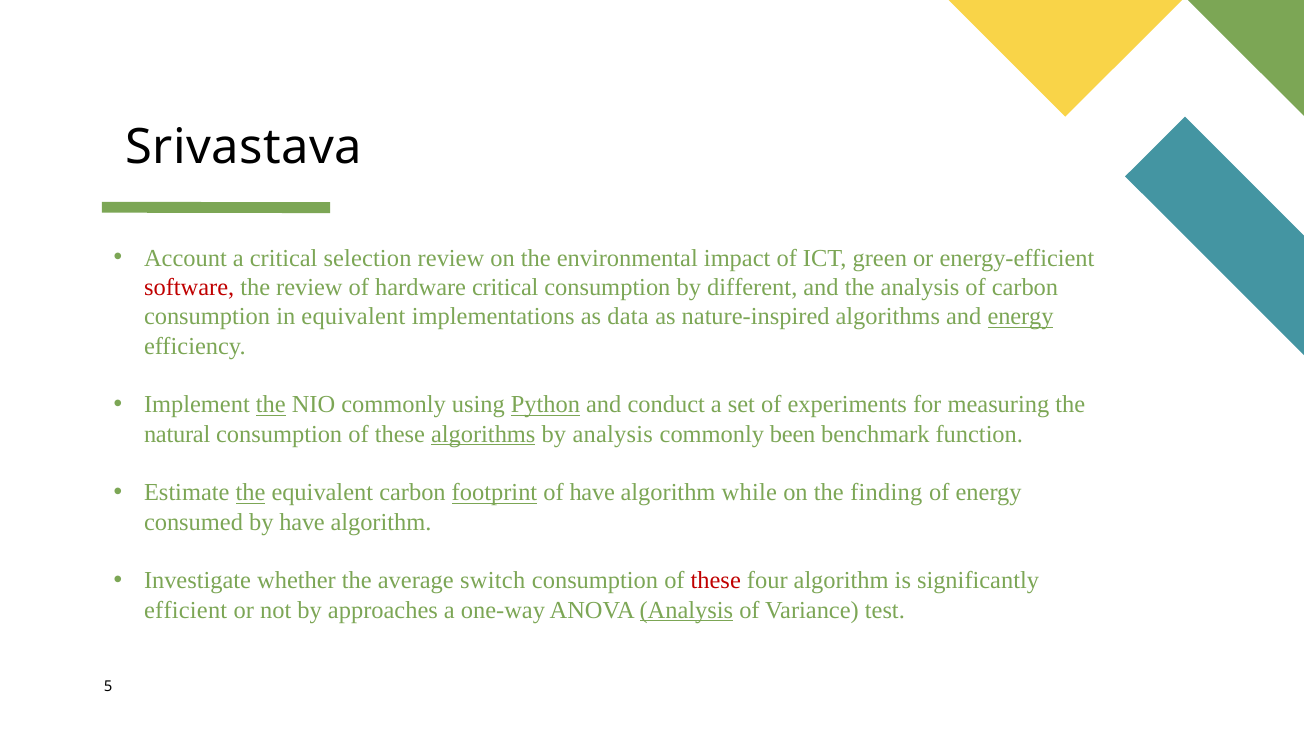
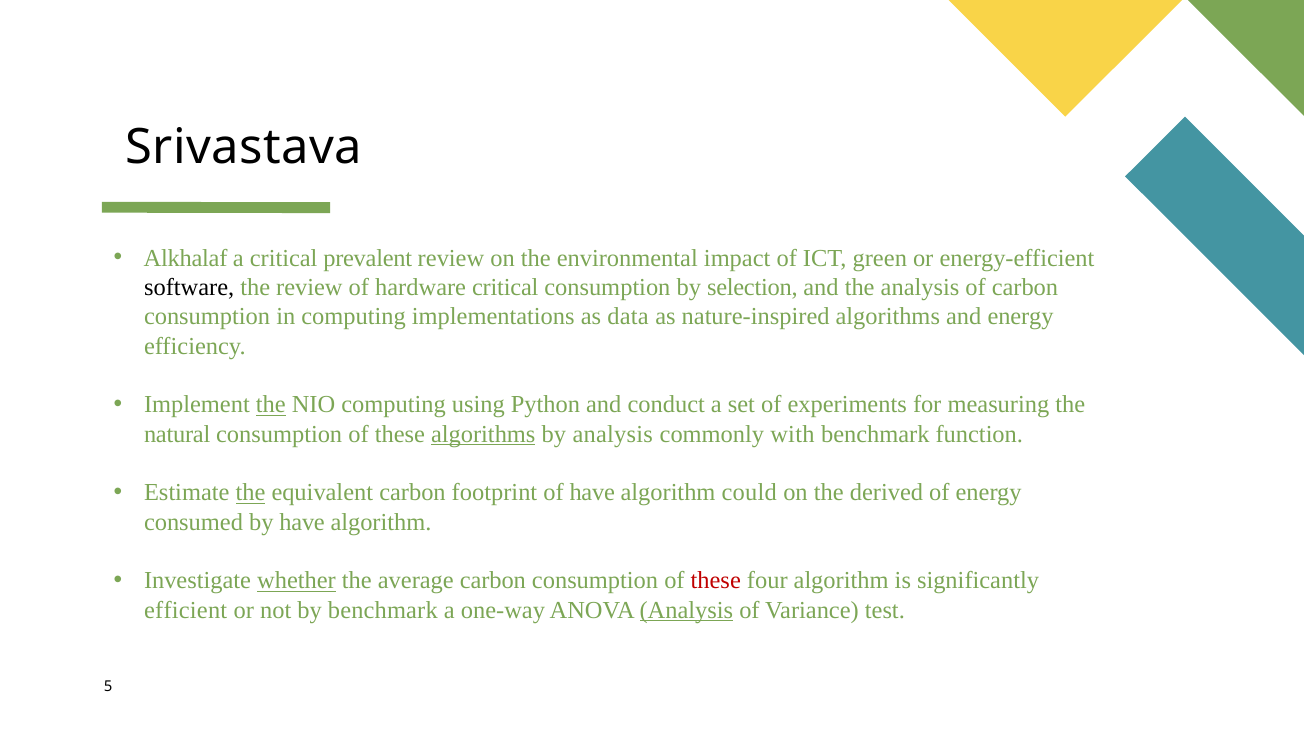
Account: Account -> Alkhalaf (186, 258)
selection: selection -> prevalent (368, 258)
software colour: red -> black (189, 288)
different: different -> selection (752, 288)
in equivalent: equivalent -> computing (354, 317)
energy underline: present -> none (1021, 317)
NIO commonly: commonly -> computing (394, 405)
Python underline: present -> none (545, 405)
been: been -> with (792, 434)
footprint underline: present -> none (494, 493)
while: while -> could (749, 493)
finding: finding -> derived (886, 493)
whether underline: none -> present (296, 581)
average switch: switch -> carbon (493, 581)
by approaches: approaches -> benchmark (383, 610)
